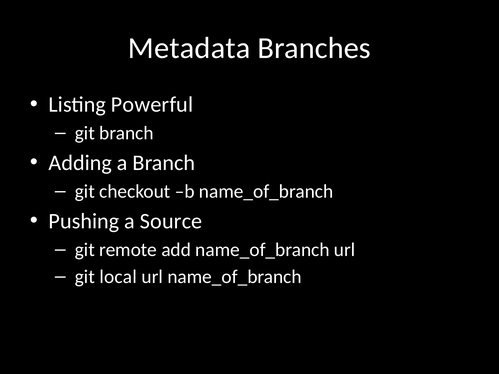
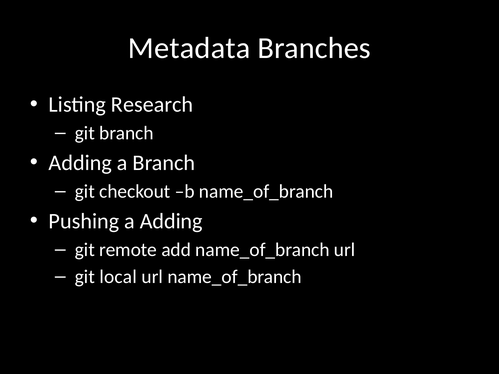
Powerful: Powerful -> Research (152, 105)
a Source: Source -> Adding (171, 221)
